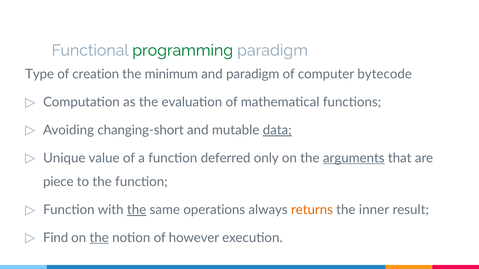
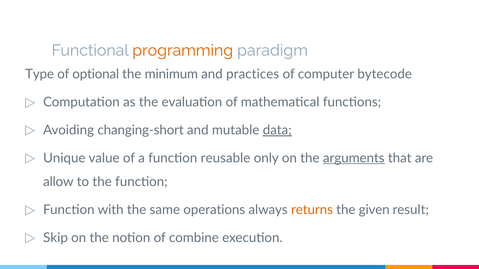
programming colour: green -> orange (183, 50)
creation: creation -> optional (96, 74)
and paradigm: paradigm -> practices (253, 74)
deferred: deferred -> reusable (226, 158)
piece: piece -> allow (58, 182)
the underline: present -> none (137, 210)
inner: inner -> given (374, 210)
Find: Find -> Skip (56, 238)
the underline: present -> none (99, 238)
however: however -> combine (194, 238)
